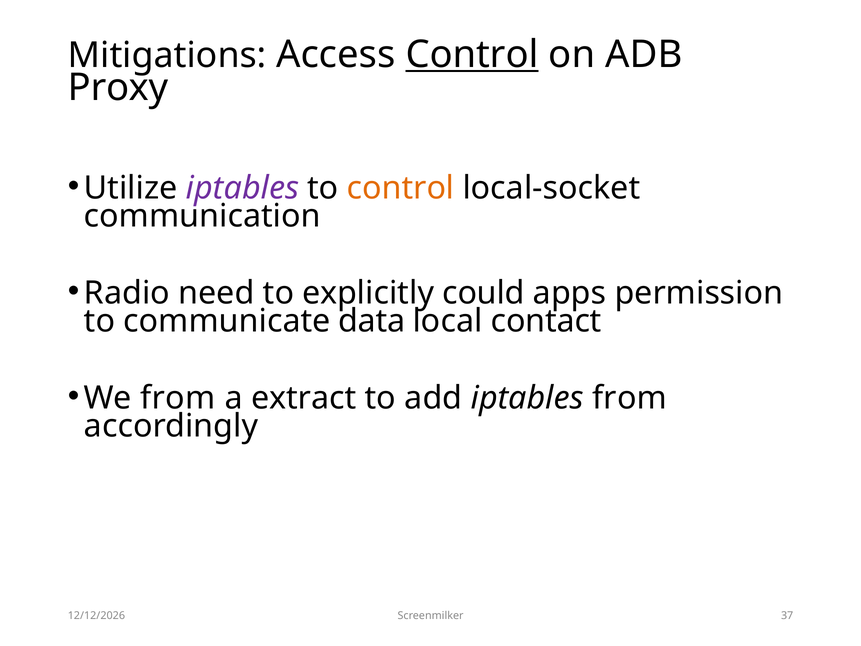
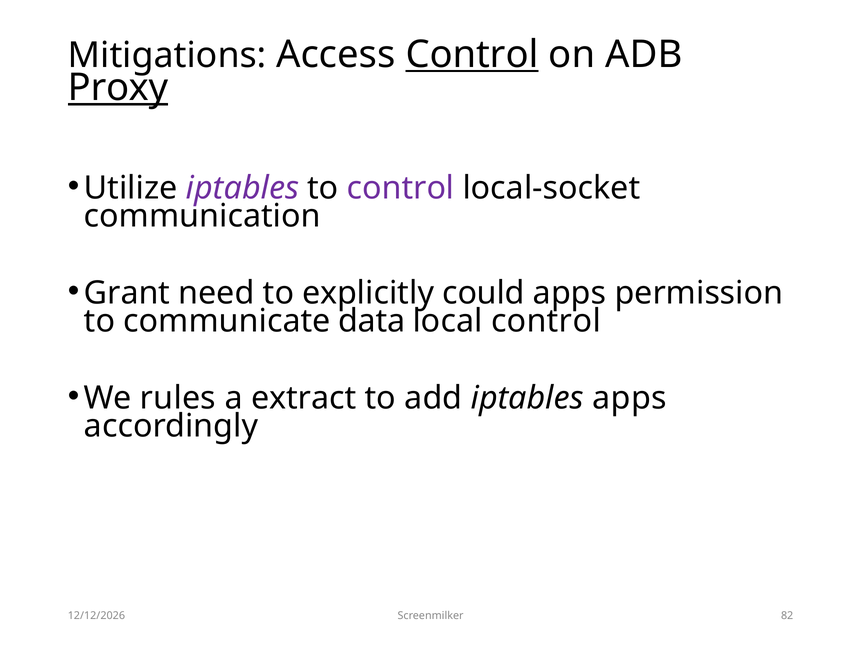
Proxy underline: none -> present (118, 88)
control colour: orange -> purple (401, 188)
Radio: Radio -> Grant (127, 293)
local contact: contact -> control (546, 321)
We from: from -> rules (178, 398)
iptables from: from -> apps (630, 398)
37: 37 -> 82 (787, 616)
